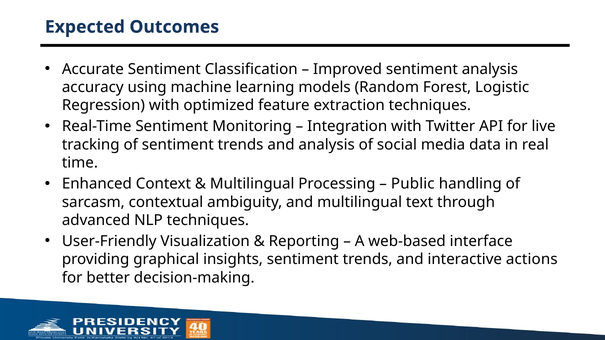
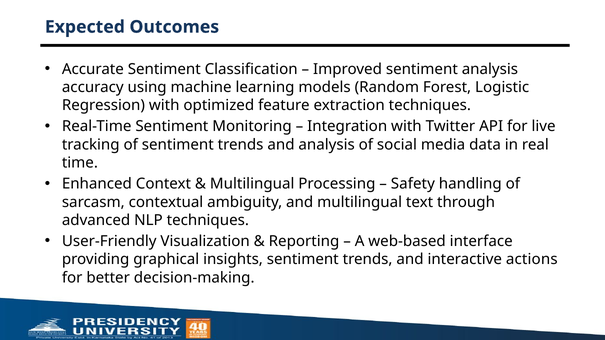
Public: Public -> Safety (413, 184)
